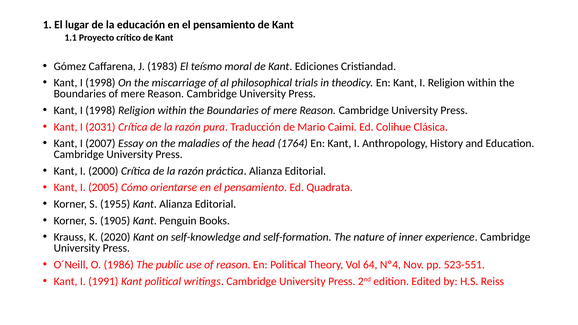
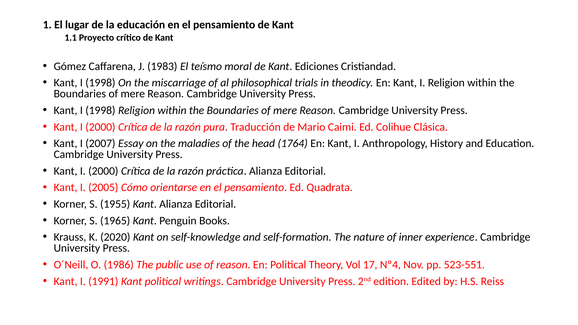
2031: 2031 -> 2000 (100, 127)
1905: 1905 -> 1965 (115, 221)
64: 64 -> 17 (370, 265)
